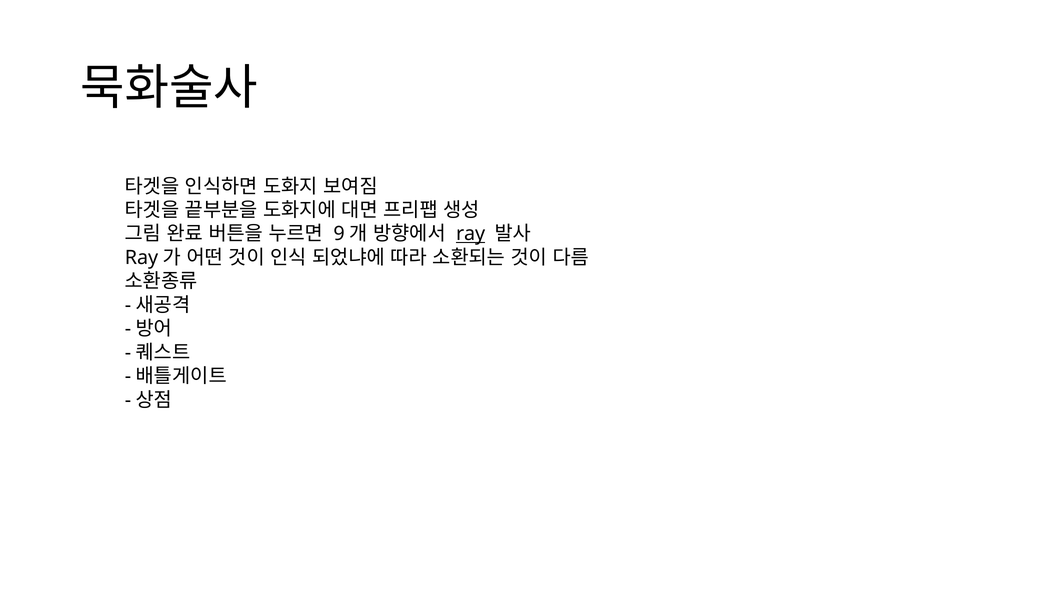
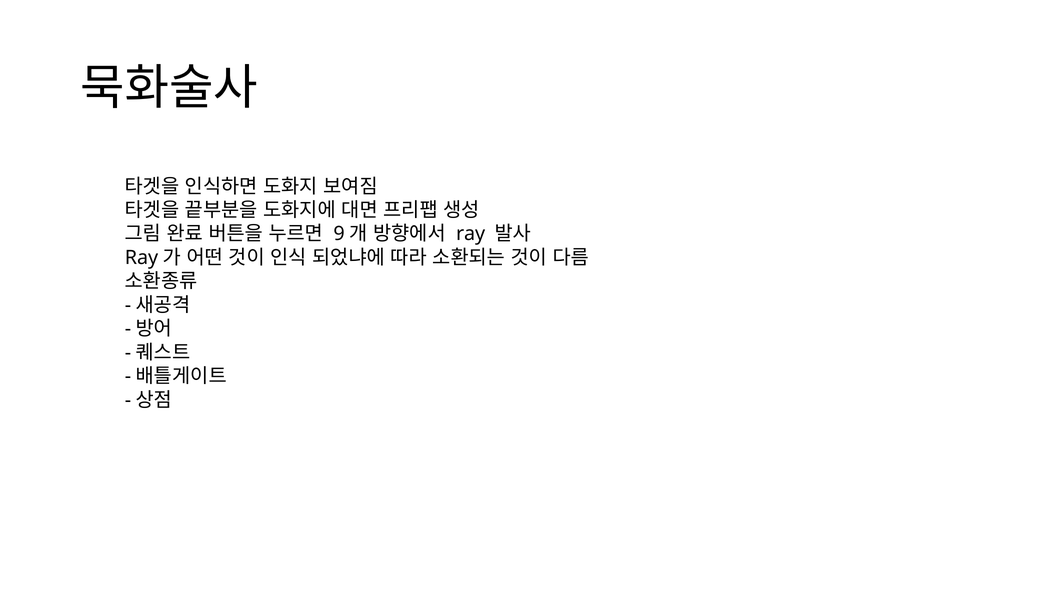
ray underline: present -> none (471, 234)
